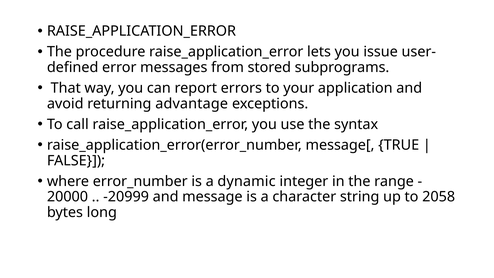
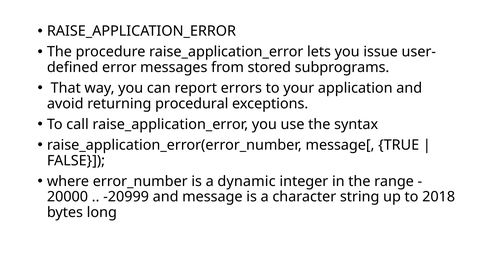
advantage: advantage -> procedural (192, 104)
2058: 2058 -> 2018 (439, 197)
